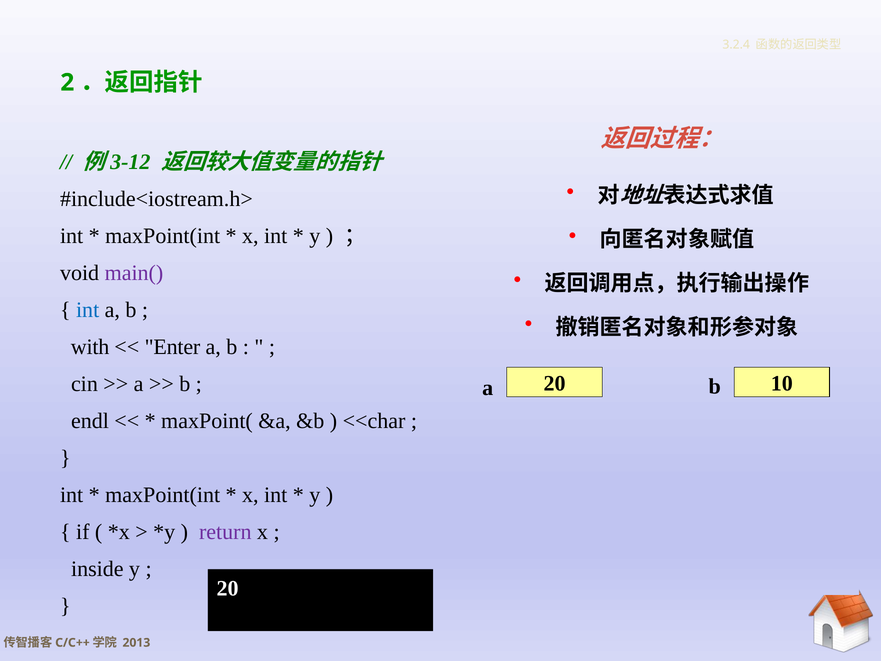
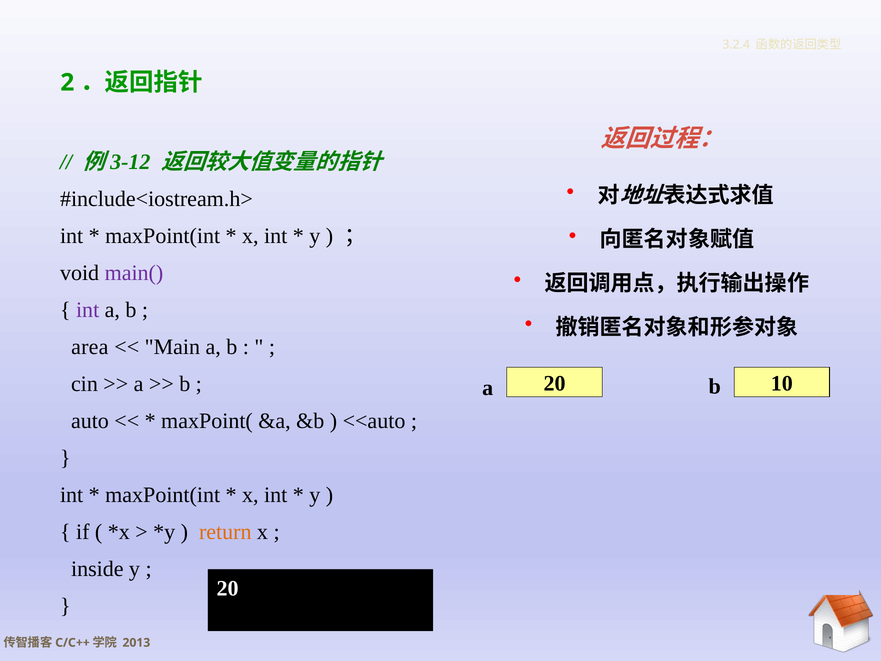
int colour: blue -> purple (88, 310)
with: with -> area (90, 347)
Enter: Enter -> Main (172, 347)
endl: endl -> auto (90, 421)
<<char: <<char -> <<auto (374, 421)
return colour: purple -> orange (225, 532)
